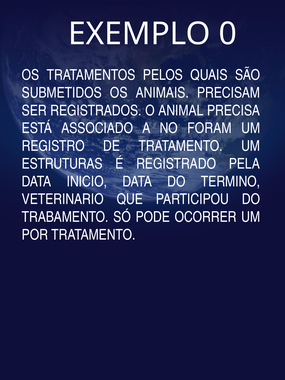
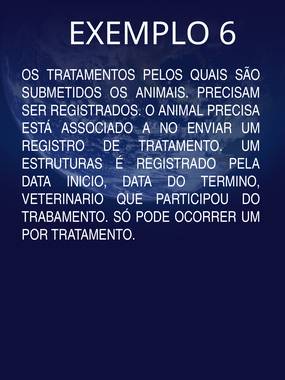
0: 0 -> 6 (228, 34)
FORAM: FORAM -> ENVIAR (210, 128)
